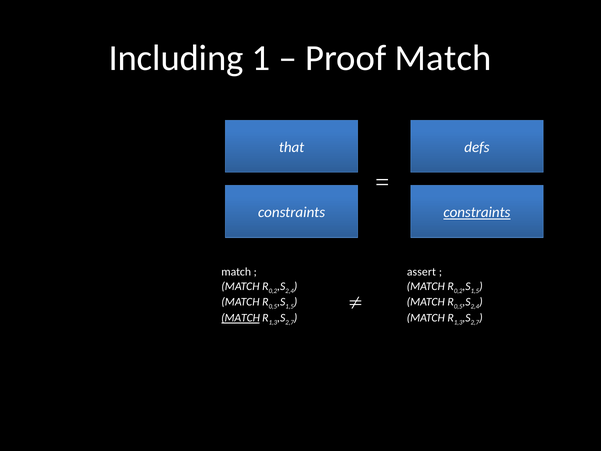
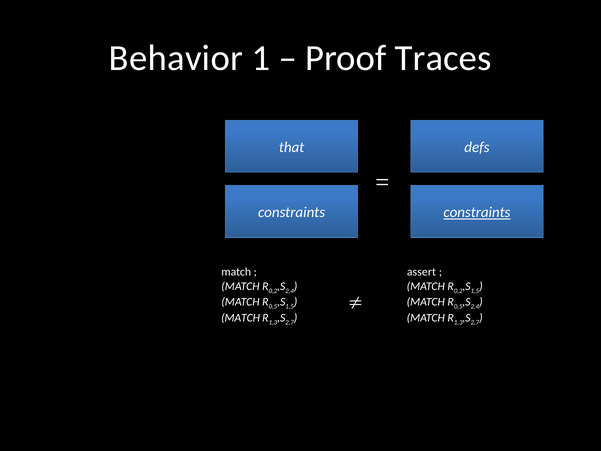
Including: Including -> Behavior (176, 58)
Proof Match: Match -> Traces (443, 58)
MATCH underline: present -> none (241, 318)
